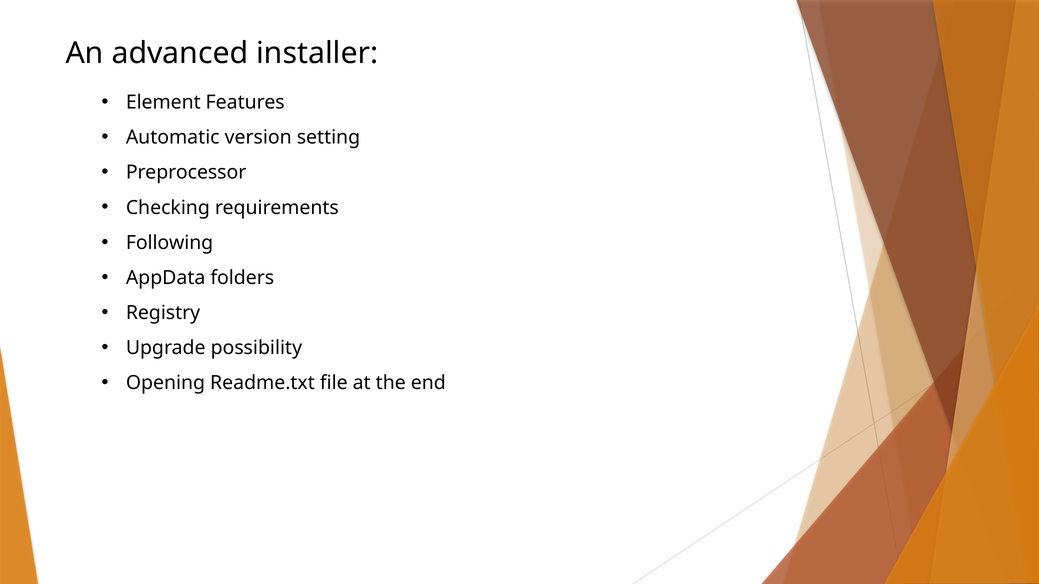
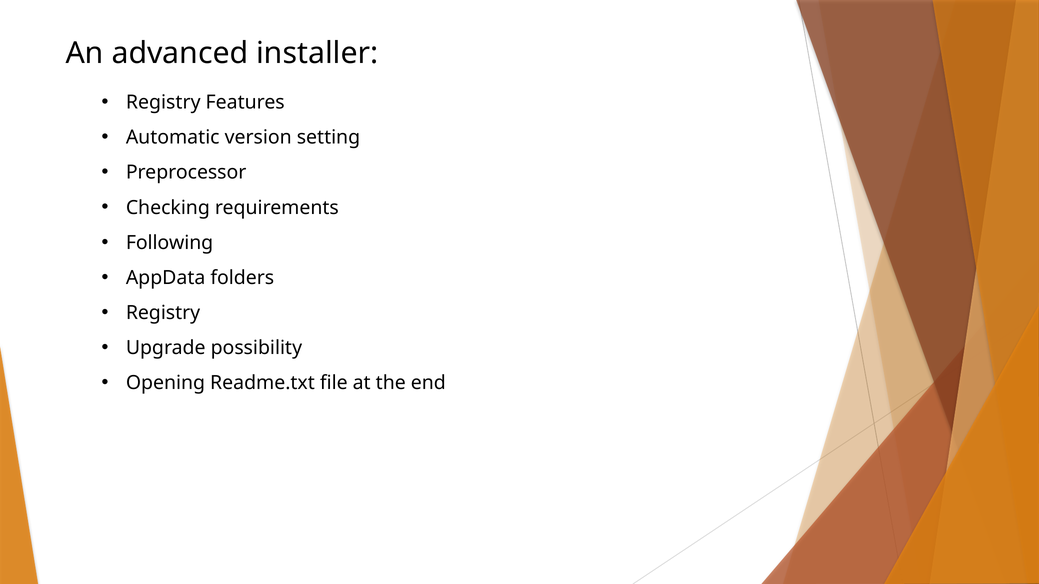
Element: Element -> Registry (163, 103)
